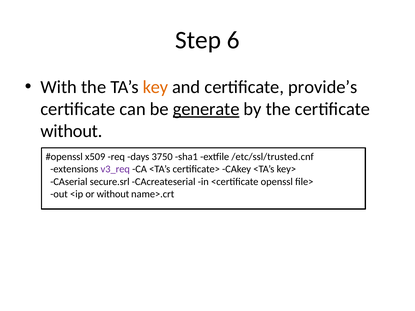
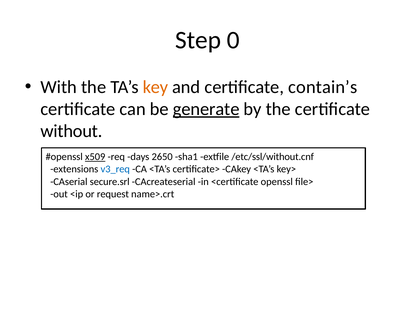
6: 6 -> 0 (233, 40)
provide’s: provide’s -> contain’s (323, 87)
x509 underline: none -> present (95, 157)
3750: 3750 -> 2650 (162, 157)
/etc/ssl/trusted.cnf: /etc/ssl/trusted.cnf -> /etc/ssl/without.cnf (273, 157)
v3_req colour: purple -> blue (115, 169)
or without: without -> request (113, 194)
